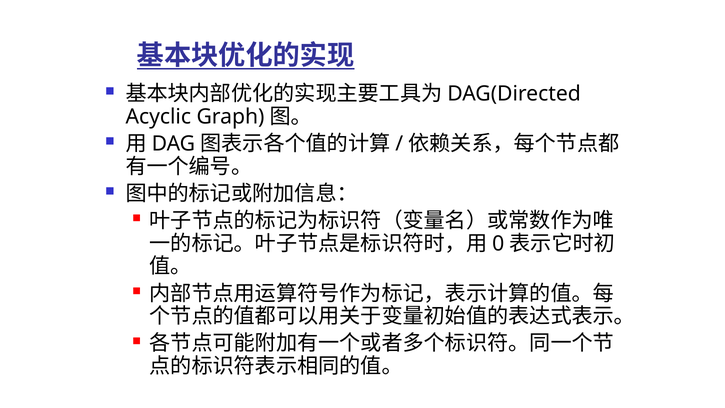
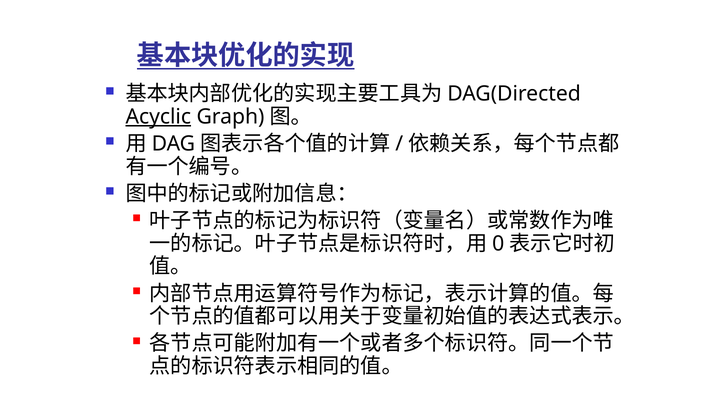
Acyclic underline: none -> present (158, 117)
